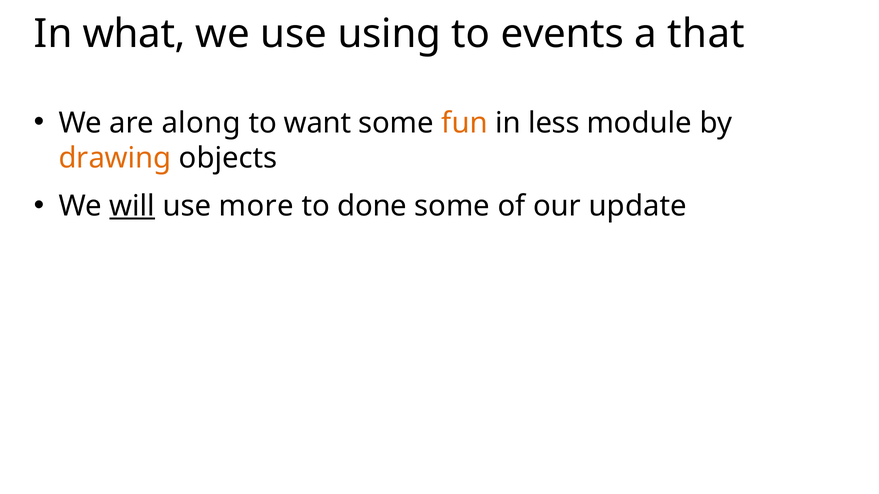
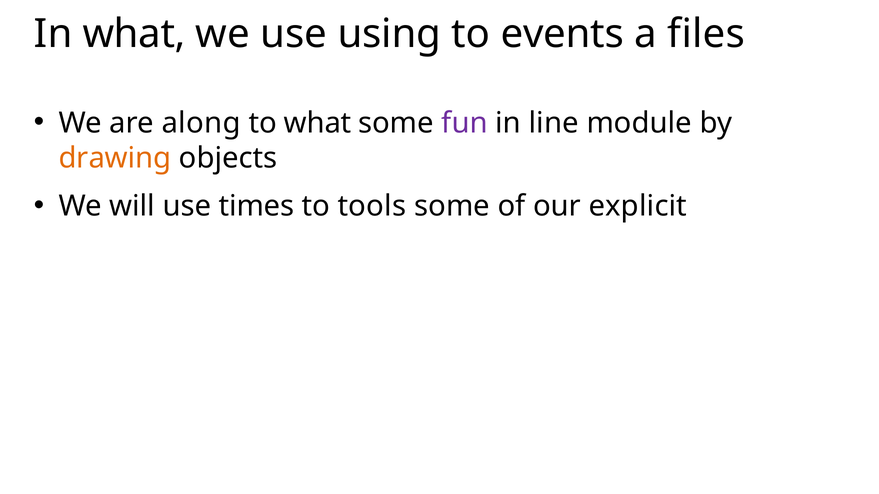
that: that -> files (706, 34)
to want: want -> what (318, 123)
fun colour: orange -> purple (465, 123)
less: less -> line (554, 123)
will underline: present -> none (132, 206)
more: more -> times (257, 206)
done: done -> tools (372, 206)
update: update -> explicit (638, 206)
